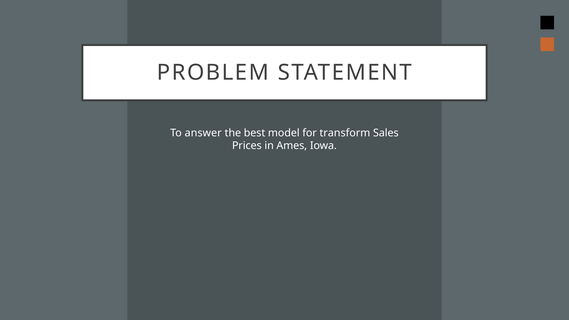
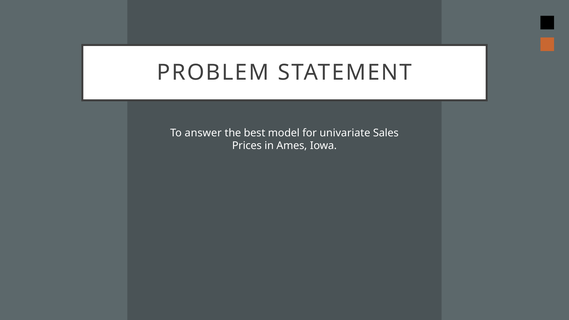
transform: transform -> univariate (345, 133)
